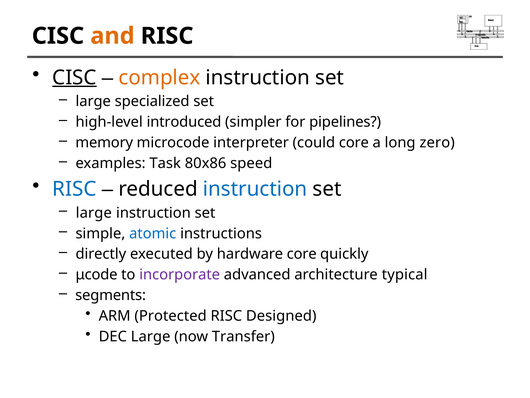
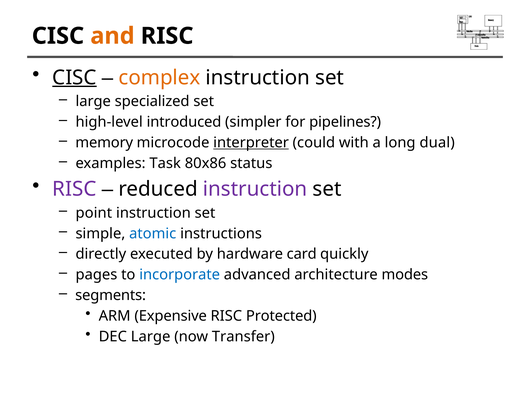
interpreter underline: none -> present (251, 142)
could core: core -> with (354, 142)
zero: zero -> dual (437, 142)
speed: speed -> status (251, 163)
RISC colour: blue -> purple (74, 189)
instruction colour: blue -> purple (255, 189)
large: large -> point (94, 213)
hardware core: core -> card (302, 254)
μcode: μcode -> pages (96, 274)
incorporate colour: purple -> blue (180, 274)
typical: typical -> modes (405, 274)
Protected: Protected -> Expensive (171, 316)
Designed: Designed -> Protected (281, 316)
